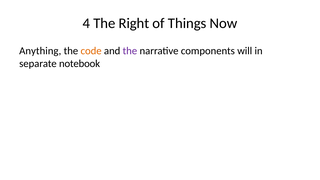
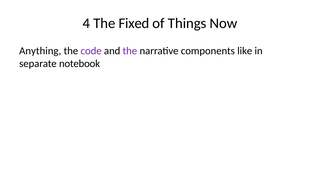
Right: Right -> Fixed (134, 23)
code colour: orange -> purple (91, 51)
will: will -> like (245, 51)
